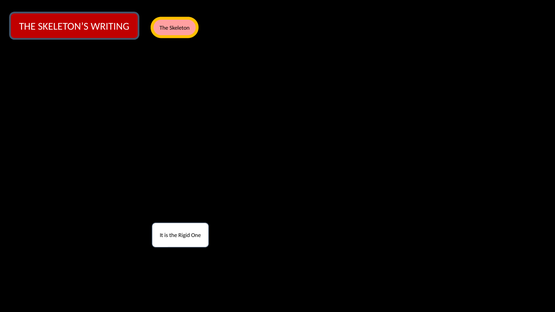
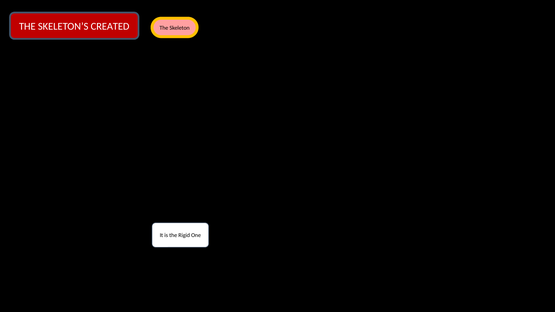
WRITING: WRITING -> CREATED (110, 26)
